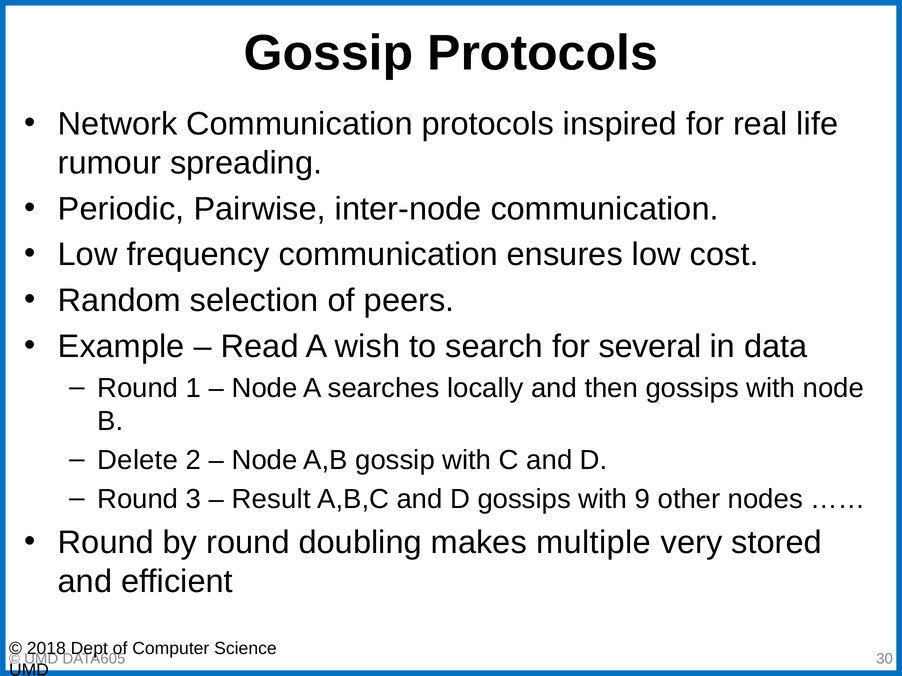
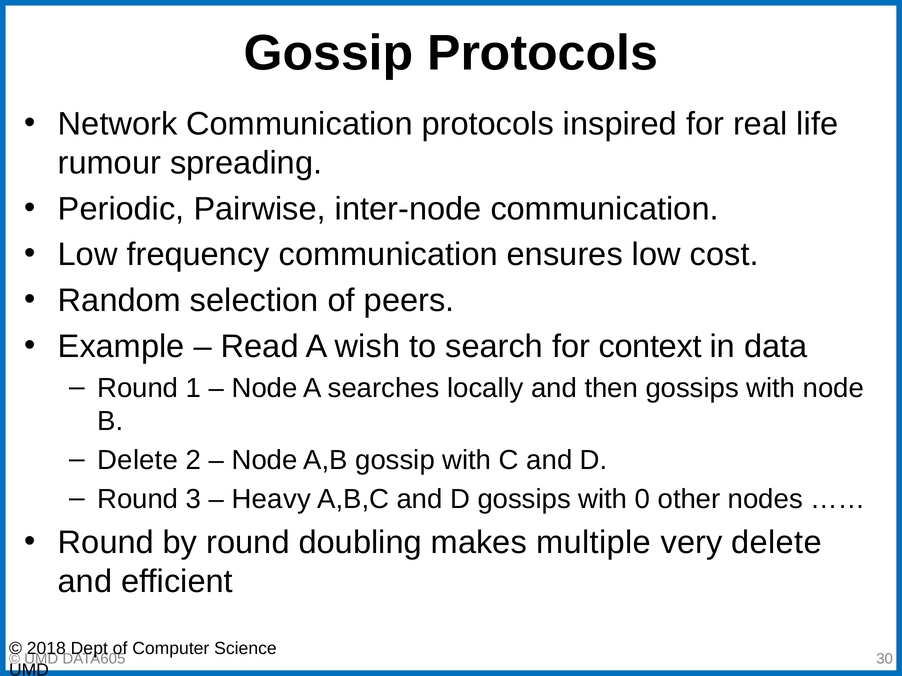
several: several -> context (650, 347)
Result: Result -> Heavy (271, 499)
9: 9 -> 0 (642, 499)
very stored: stored -> delete (777, 543)
